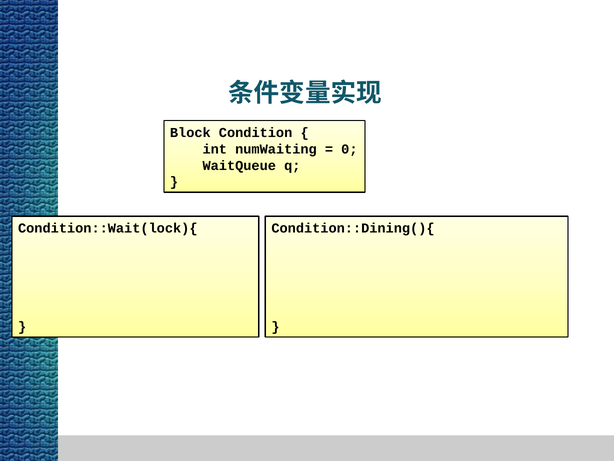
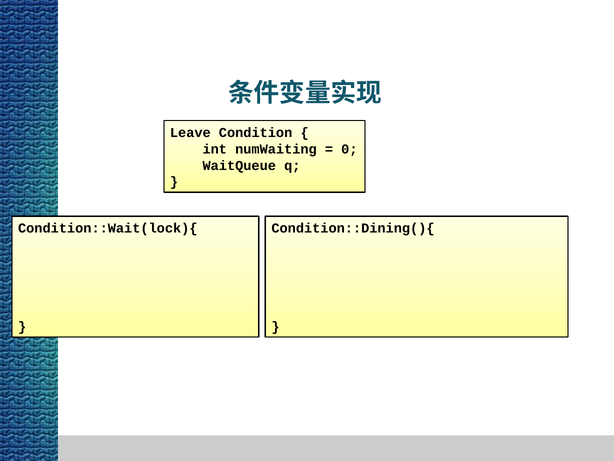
Block: Block -> Leave (190, 133)
